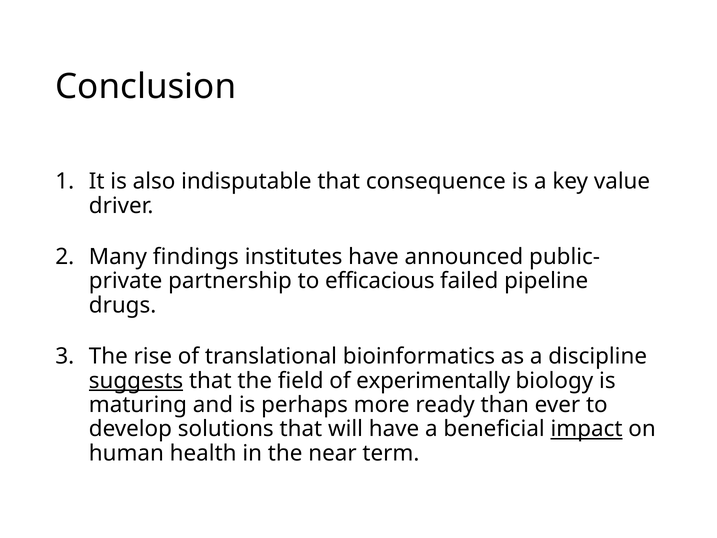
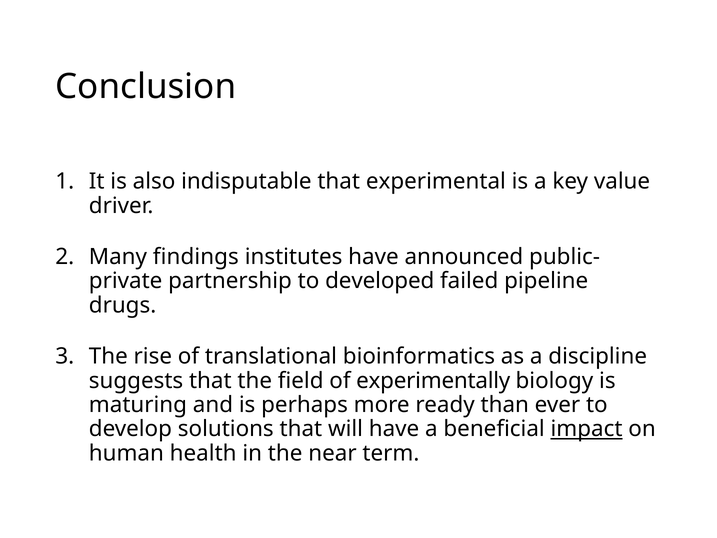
consequence: consequence -> experimental (436, 181)
efficacious: efficacious -> developed (380, 281)
suggests underline: present -> none (136, 380)
